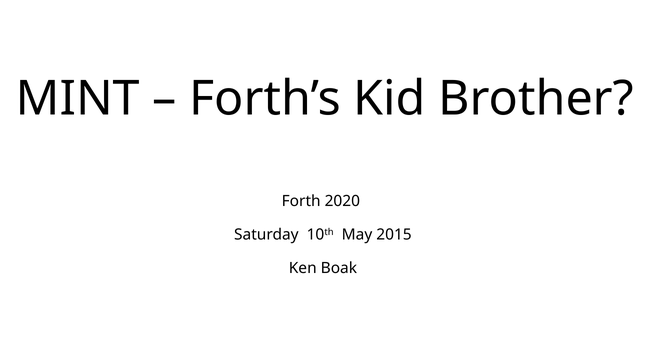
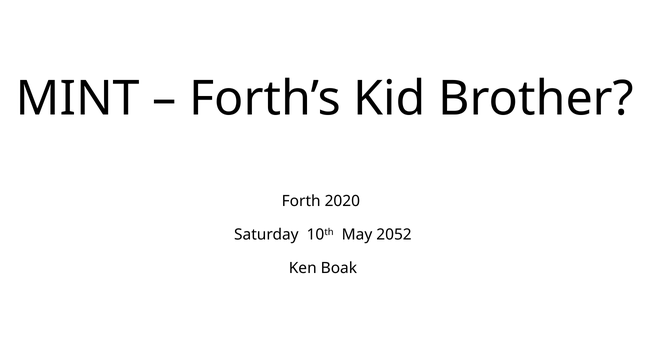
2015: 2015 -> 2052 (394, 235)
